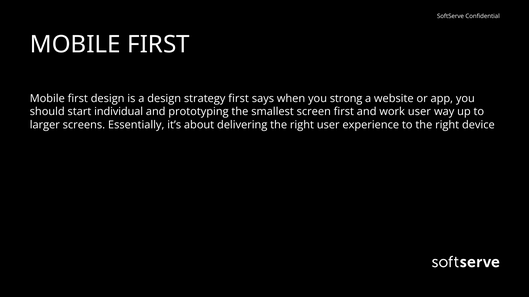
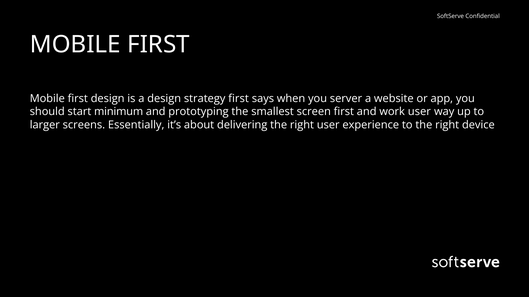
strong: strong -> server (346, 99)
individual: individual -> minimum (119, 112)
